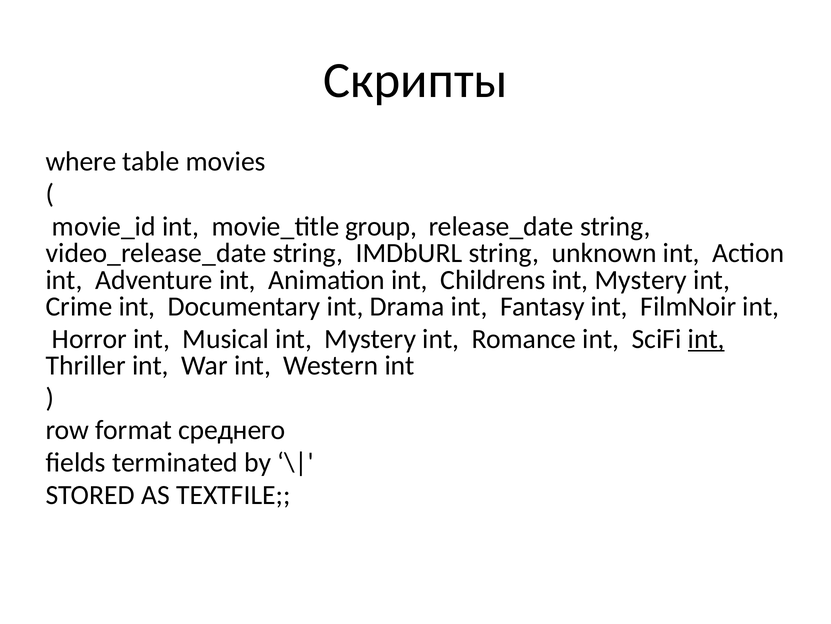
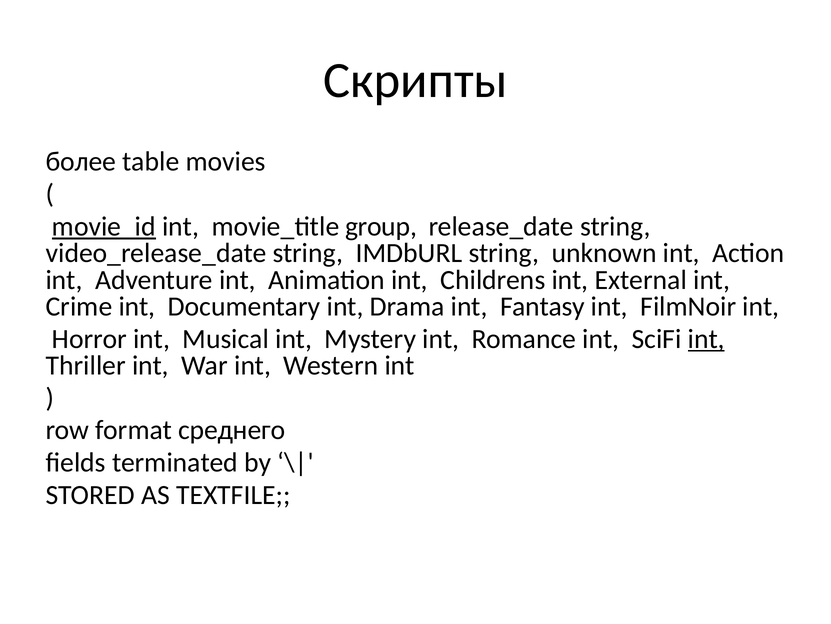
where: where -> более (81, 162)
movie_id underline: none -> present (104, 226)
Childrens int Mystery: Mystery -> External (641, 280)
